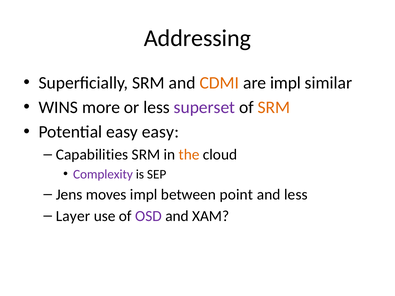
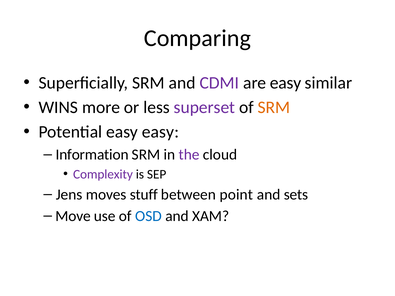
Addressing: Addressing -> Comparing (197, 38)
CDMI colour: orange -> purple (219, 83)
are impl: impl -> easy (286, 83)
Capabilities: Capabilities -> Information (92, 155)
the colour: orange -> purple (189, 155)
moves impl: impl -> stuff (144, 195)
and less: less -> sets (296, 195)
Layer: Layer -> Move (73, 216)
OSD colour: purple -> blue (148, 216)
